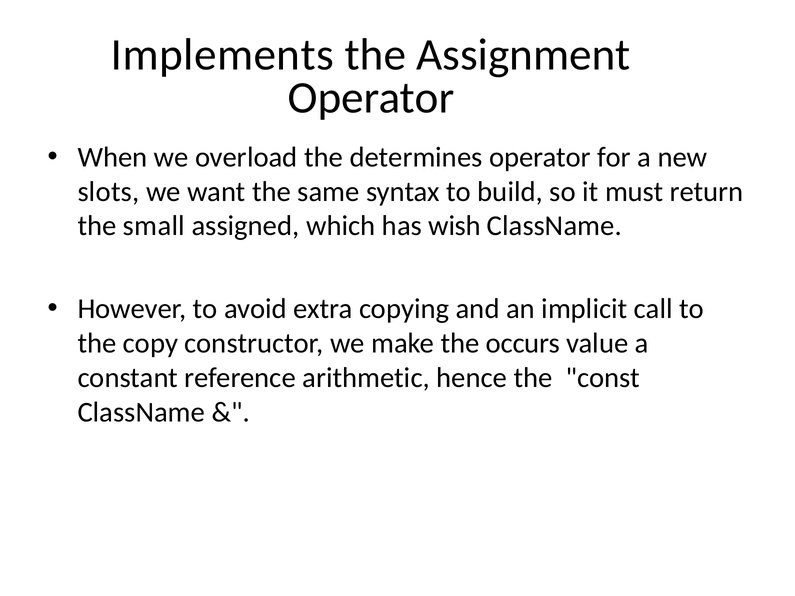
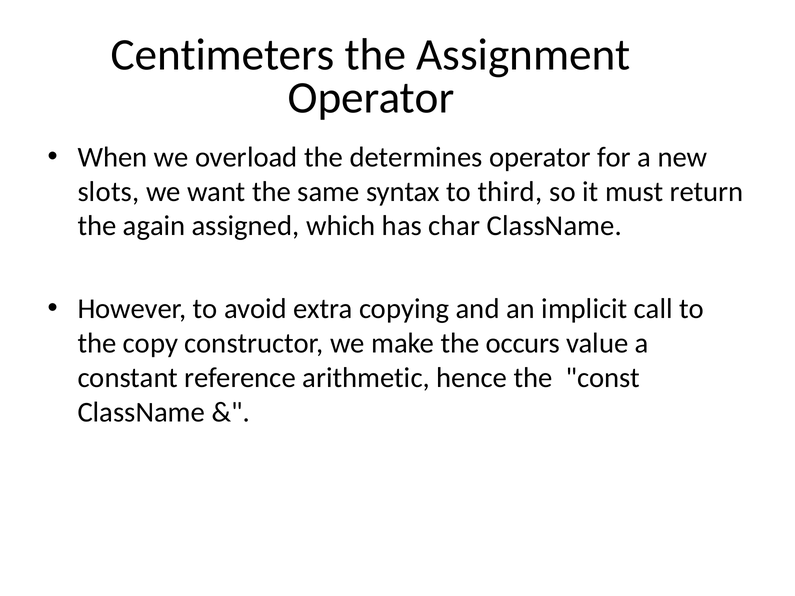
Implements: Implements -> Centimeters (223, 55)
build: build -> third (510, 192)
small: small -> again (154, 226)
wish: wish -> char (454, 226)
